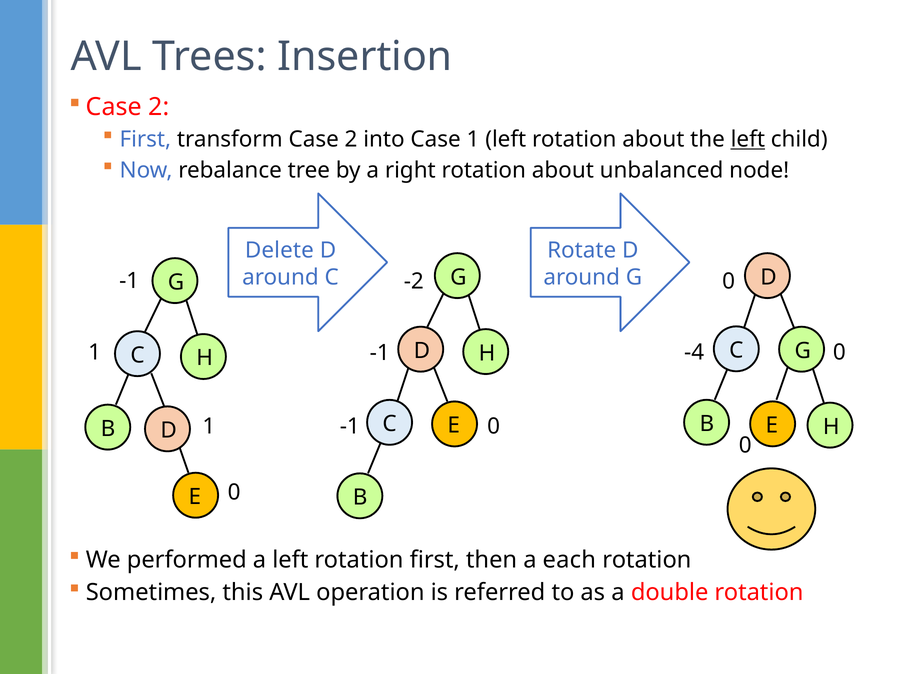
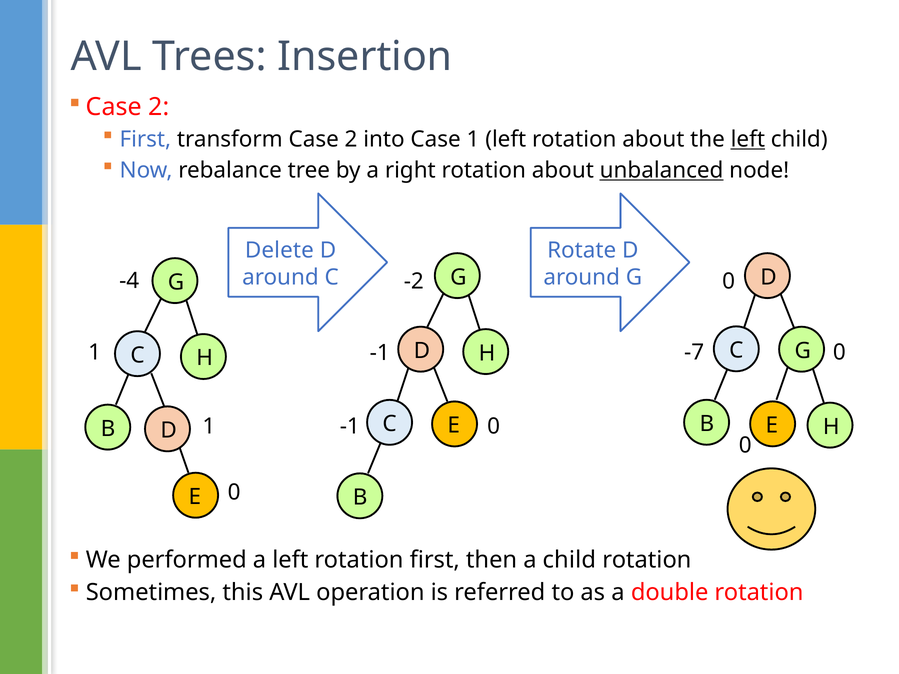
unbalanced underline: none -> present (662, 170)
-1: -1 -> -4 (129, 281)
-4: -4 -> -7 (694, 353)
a each: each -> child (569, 560)
